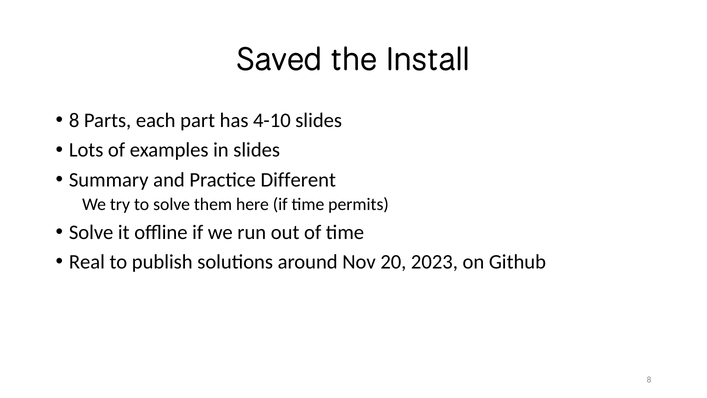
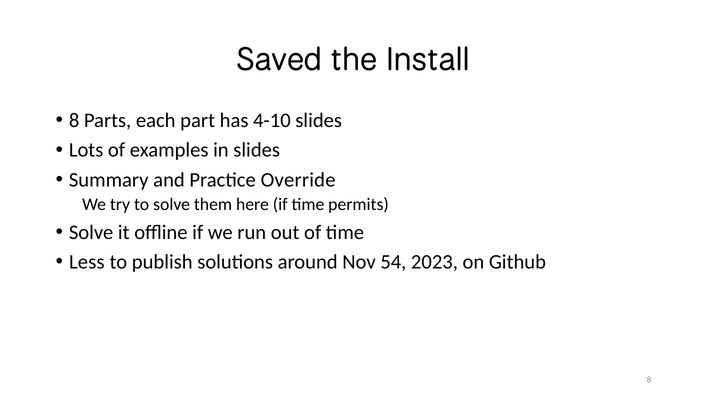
Different: Different -> Override (298, 180)
Real: Real -> Less (87, 262)
20: 20 -> 54 (393, 262)
